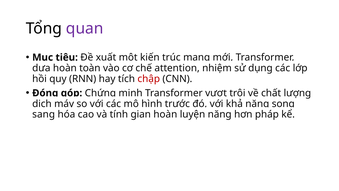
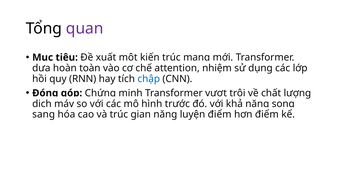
chập colour: red -> blue (149, 79)
và tính: tính -> trúc (119, 114)
gian hoàn: hoàn -> năng (165, 114)
luyện năng: năng -> điểm (220, 114)
hơn pháp: pháp -> điểm (267, 114)
